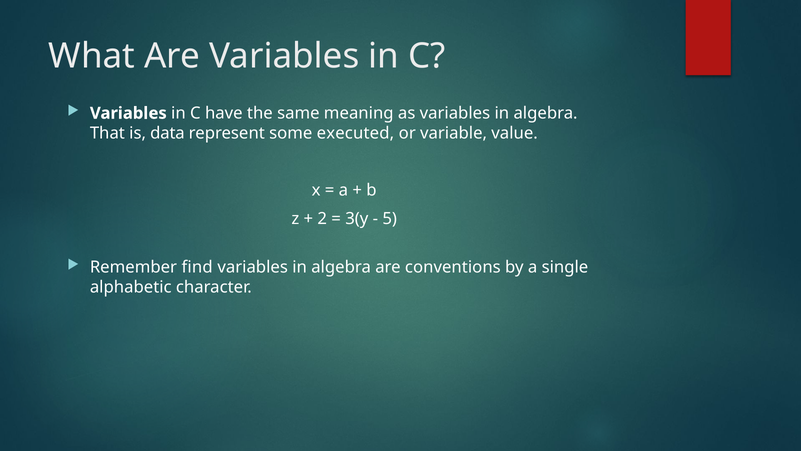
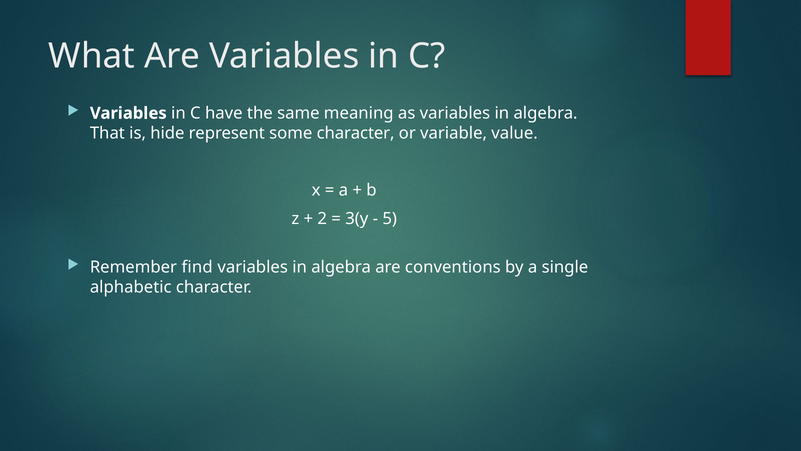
data: data -> hide (167, 133)
some executed: executed -> character (356, 133)
